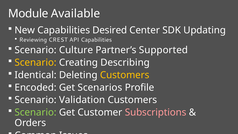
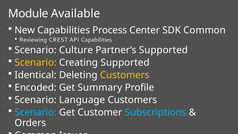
Desired: Desired -> Process (110, 30)
SDK Updating: Updating -> Common (205, 30)
Creating Describing: Describing -> Supported (125, 62)
Scenarios: Scenarios -> Summary (100, 87)
Validation: Validation -> Language (82, 100)
Scenario colour: light green -> light blue (36, 112)
Subscriptions colour: pink -> light blue (156, 112)
